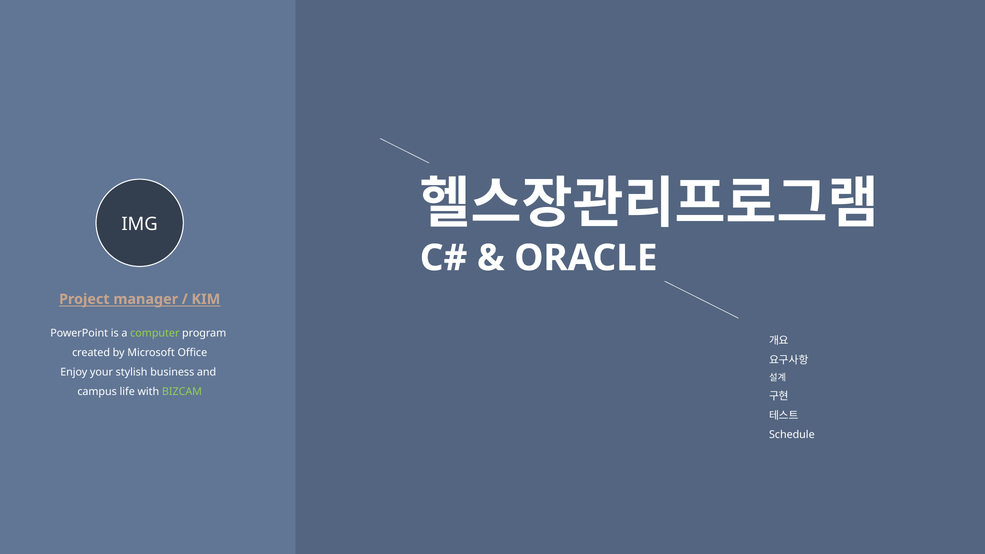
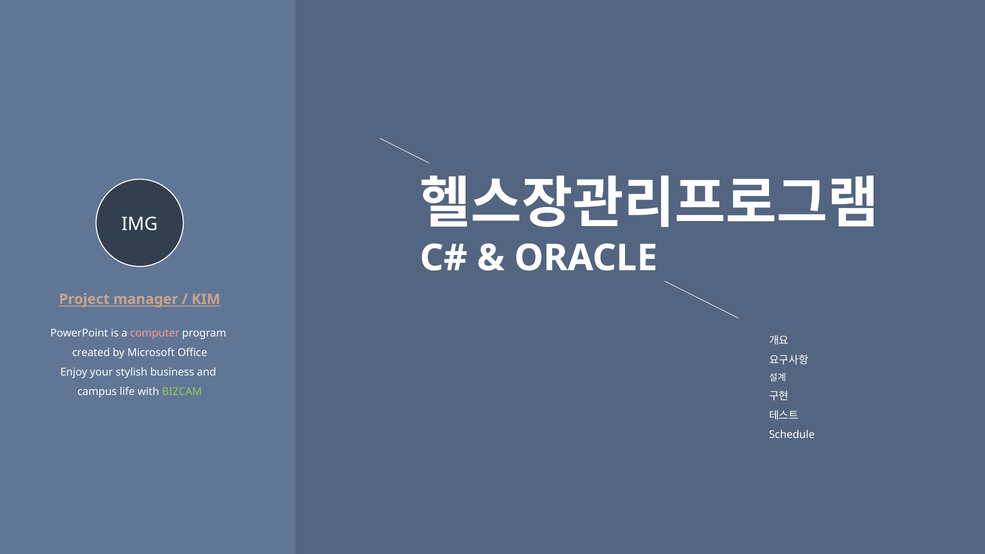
computer colour: light green -> pink (155, 333)
